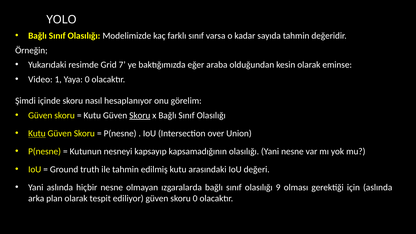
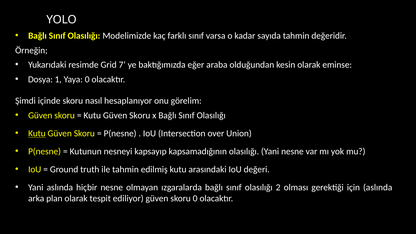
Video: Video -> Dosya (40, 79)
Skoru underline: present -> none (140, 115)
9: 9 -> 2 (278, 188)
